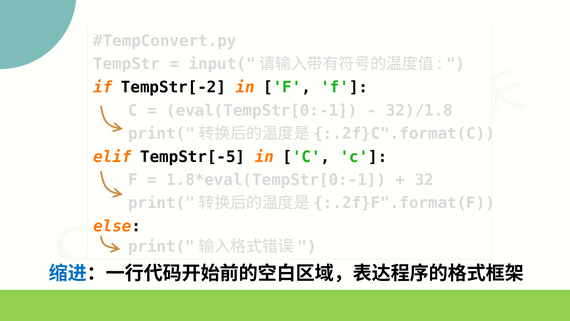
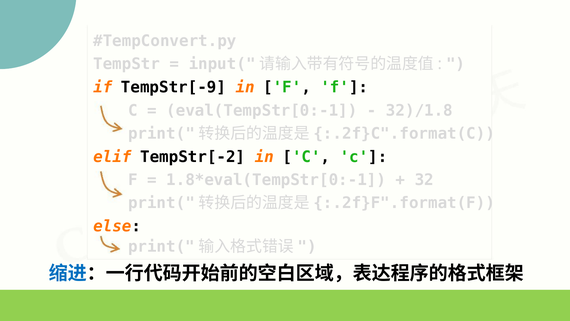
TempStr[-2: TempStr[-2 -> TempStr[-9 (173, 87)
TempStr[-5: TempStr[-5 -> TempStr[-2 (193, 157)
